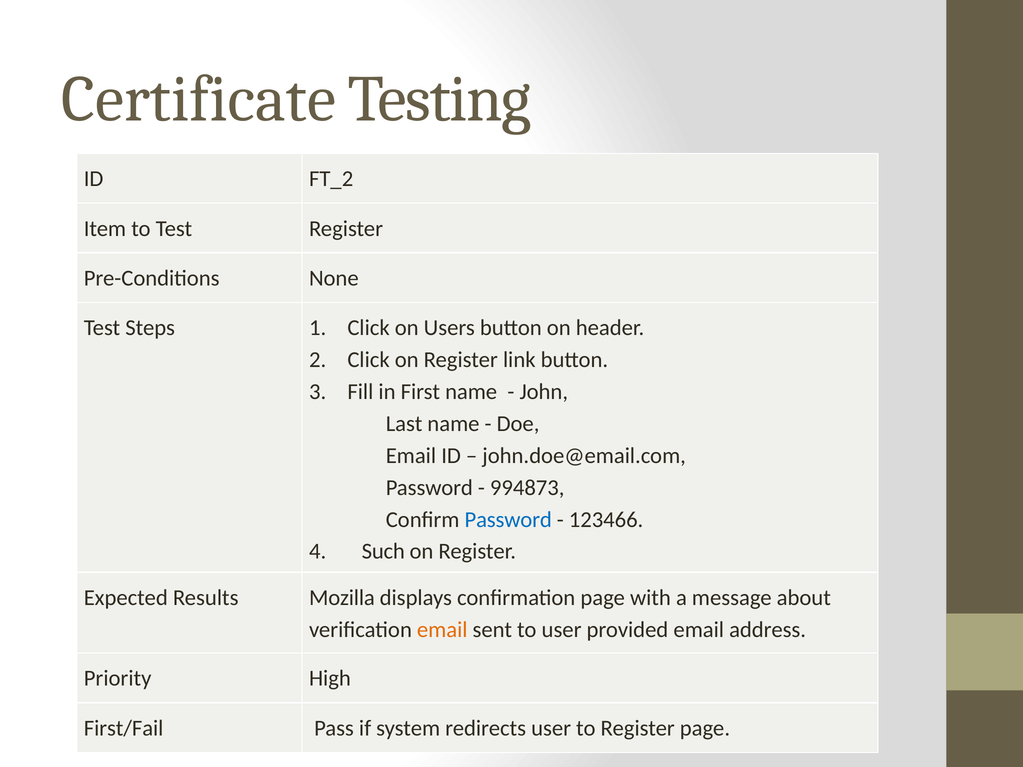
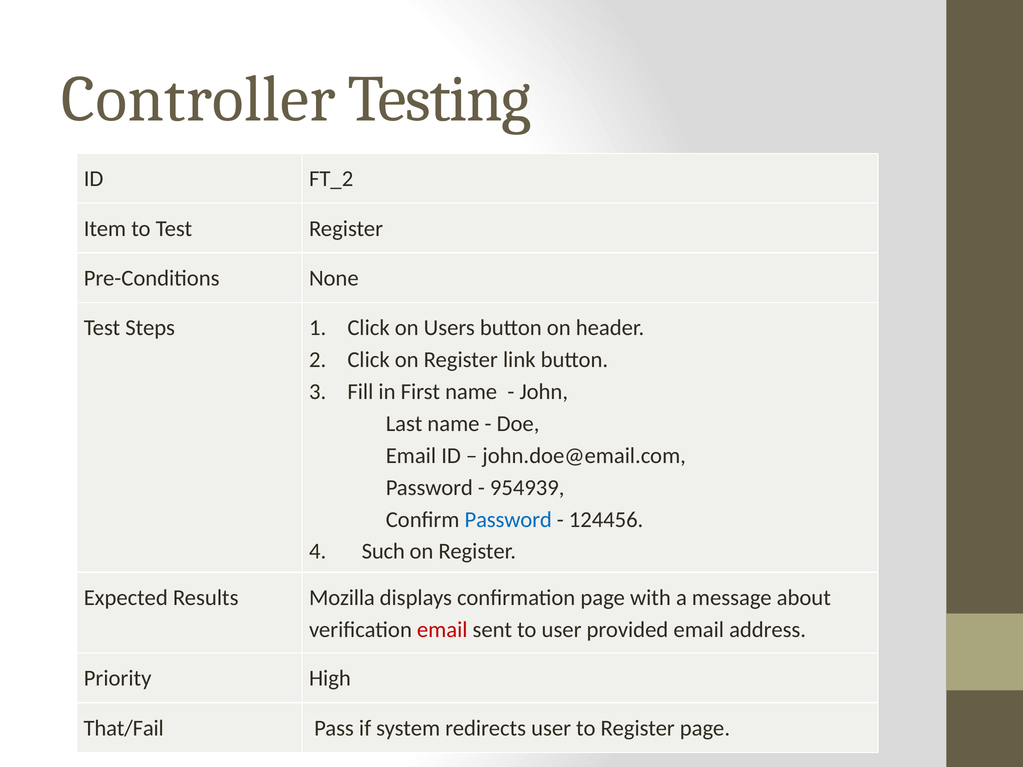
Certificate: Certificate -> Controller (198, 99)
994873: 994873 -> 954939 (527, 488)
123466: 123466 -> 124456 (606, 520)
email colour: orange -> red (442, 630)
First/Fail: First/Fail -> That/Fail (124, 728)
